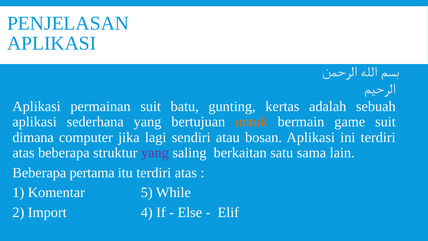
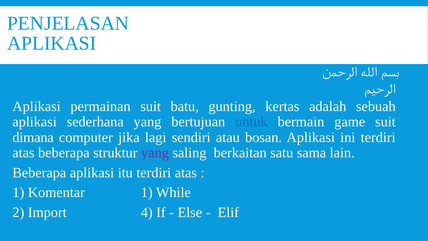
untuk colour: orange -> blue (251, 122)
Beberapa pertama: pertama -> aplikasi (92, 173)
Komentar 5: 5 -> 1 (147, 192)
